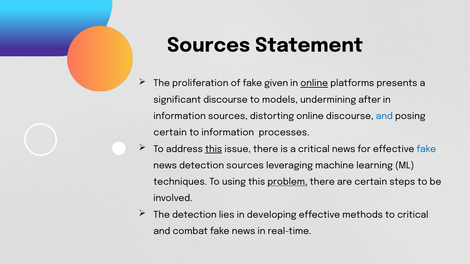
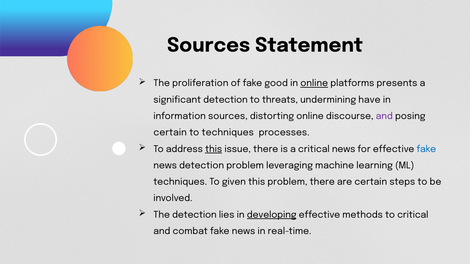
given: given -> good (276, 83)
significant discourse: discourse -> detection (226, 100)
models: models -> threats (280, 100)
after: after -> have (369, 100)
and colour: blue -> purple (384, 116)
to information: information -> techniques (228, 133)
detection sources: sources -> problem (245, 166)
using: using -> given (234, 182)
problem underline: present -> none (287, 182)
developing underline: none -> present (272, 215)
